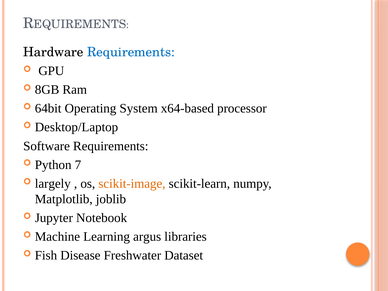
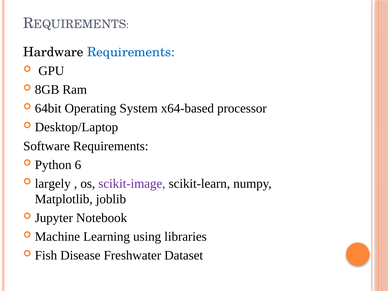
7: 7 -> 6 (78, 165)
scikit-image colour: orange -> purple (132, 183)
argus: argus -> using (147, 237)
